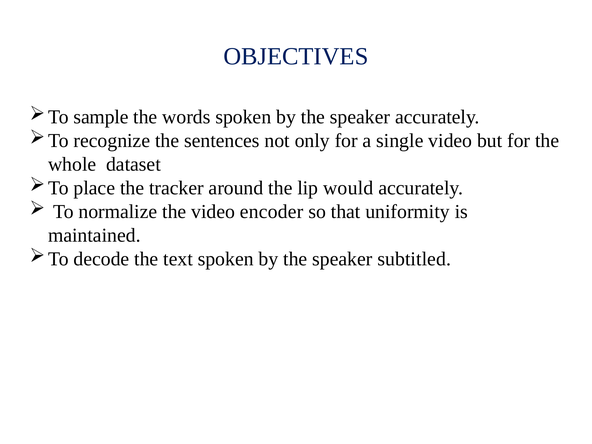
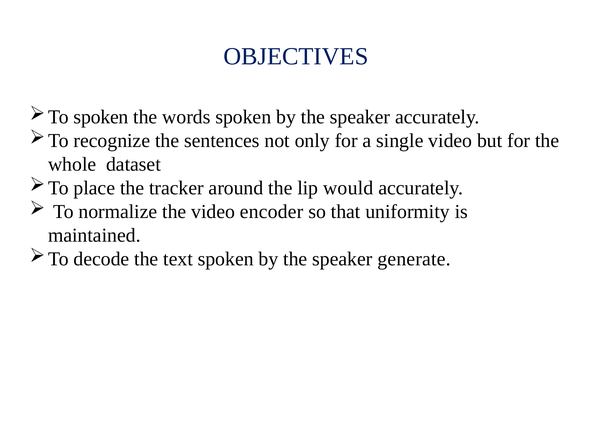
sample: sample -> spoken (101, 117)
subtitled: subtitled -> generate (414, 259)
